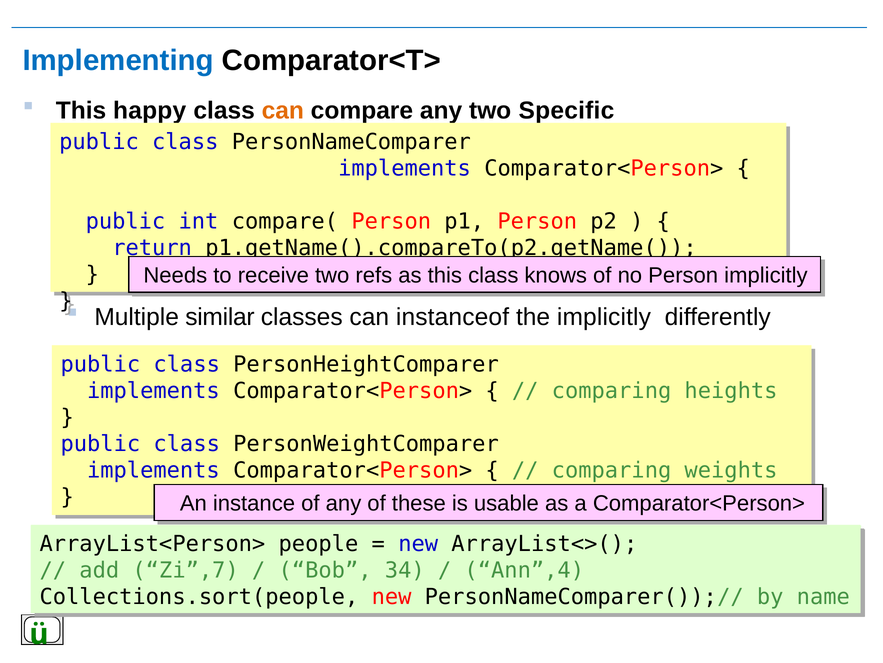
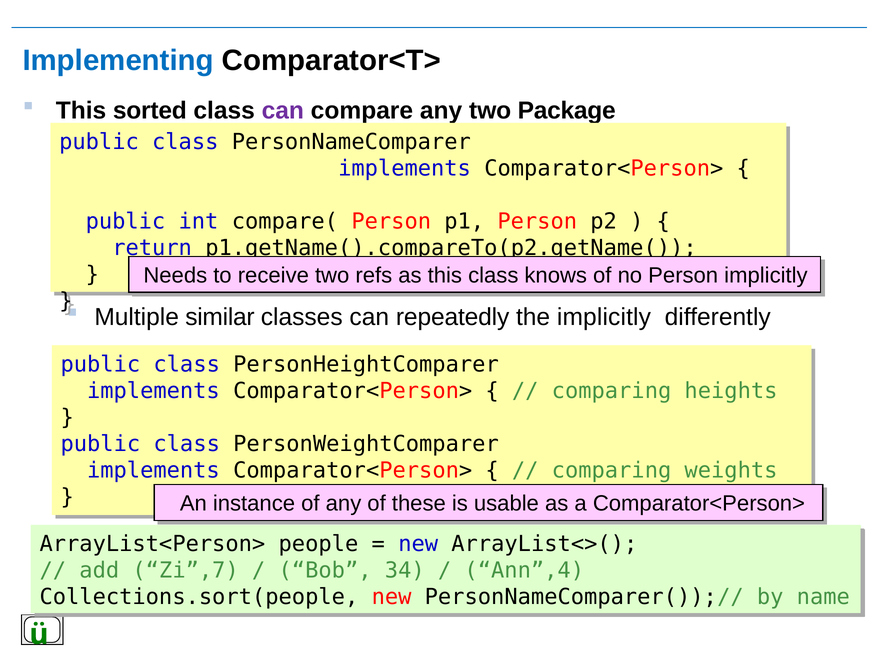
happy: happy -> sorted (150, 111)
can colour: orange -> purple (283, 111)
Specific: Specific -> Package (567, 111)
instanceof: instanceof -> repeatedly (453, 317)
